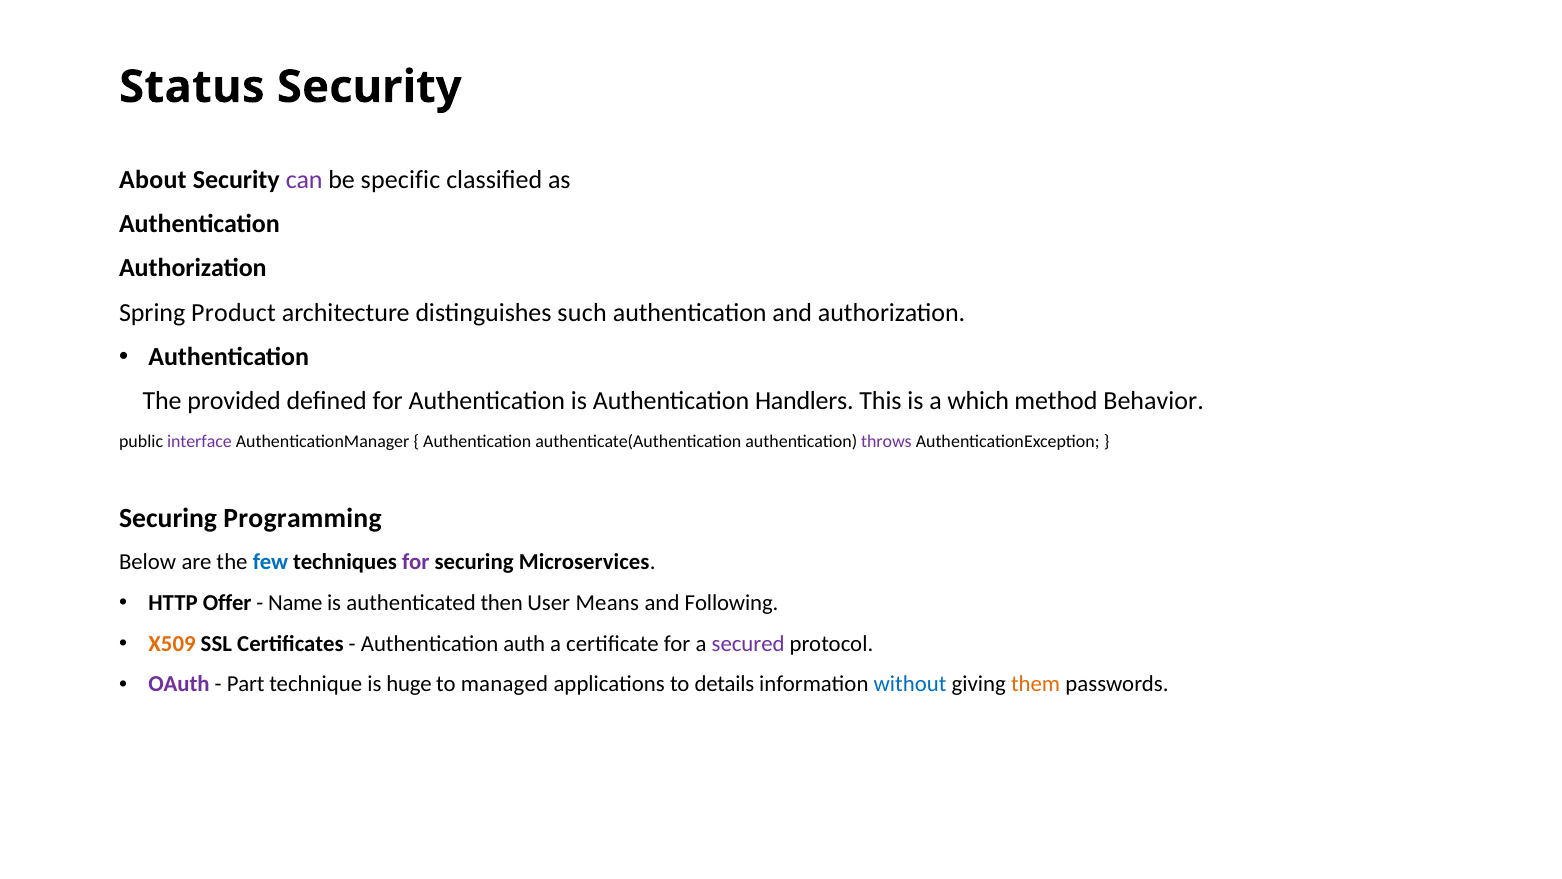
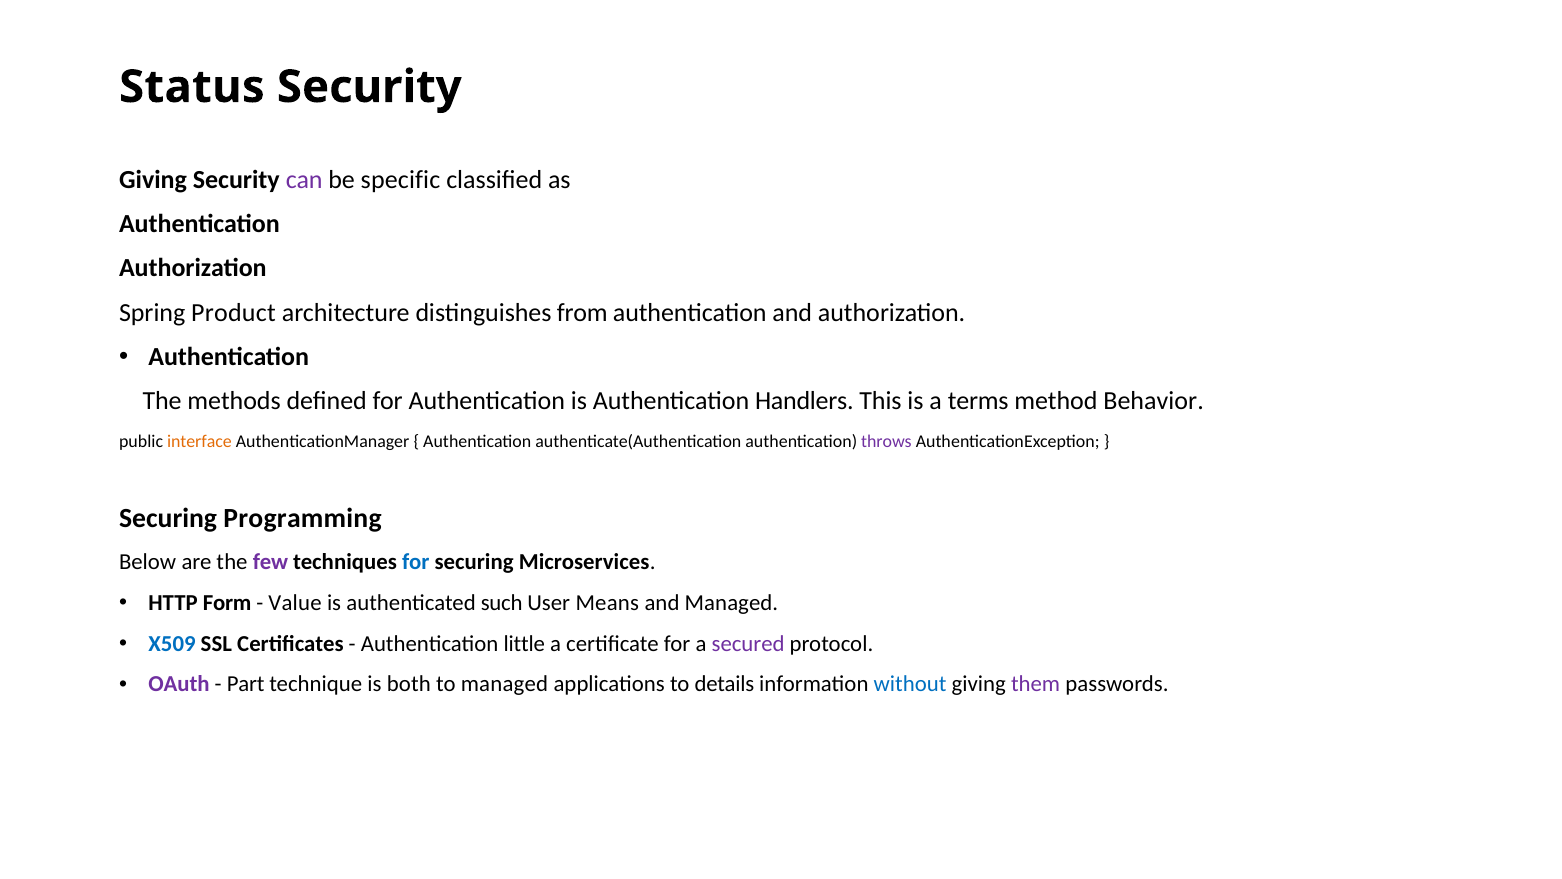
About: About -> Giving (153, 180)
such: such -> from (582, 312)
provided: provided -> methods (234, 401)
which: which -> terms (978, 401)
interface colour: purple -> orange (199, 441)
few colour: blue -> purple (270, 561)
for colour: purple -> blue (416, 561)
Offer: Offer -> Form (227, 602)
Name: Name -> Value (295, 602)
then: then -> such (502, 602)
and Following: Following -> Managed (731, 602)
X509 colour: orange -> blue (172, 643)
auth: auth -> little (524, 643)
huge: huge -> both (409, 684)
them colour: orange -> purple (1036, 684)
